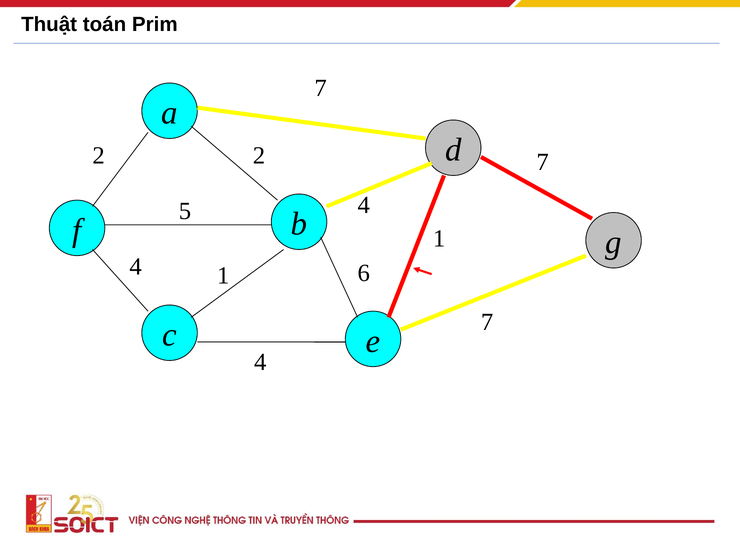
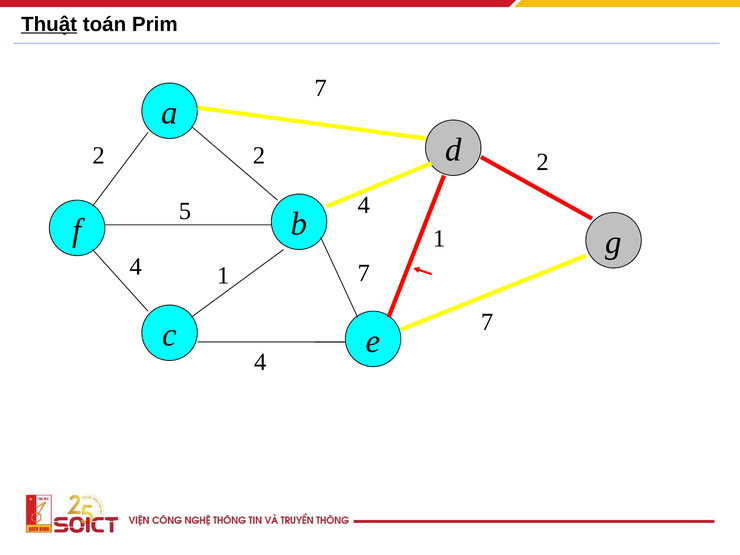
Thuật underline: none -> present (49, 24)
2 7: 7 -> 2 (543, 162)
1 6: 6 -> 7 (364, 273)
